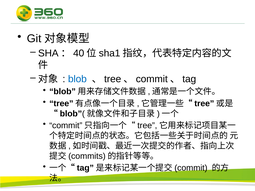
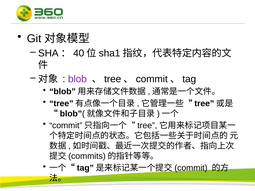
blob colour: blue -> purple (77, 79)
